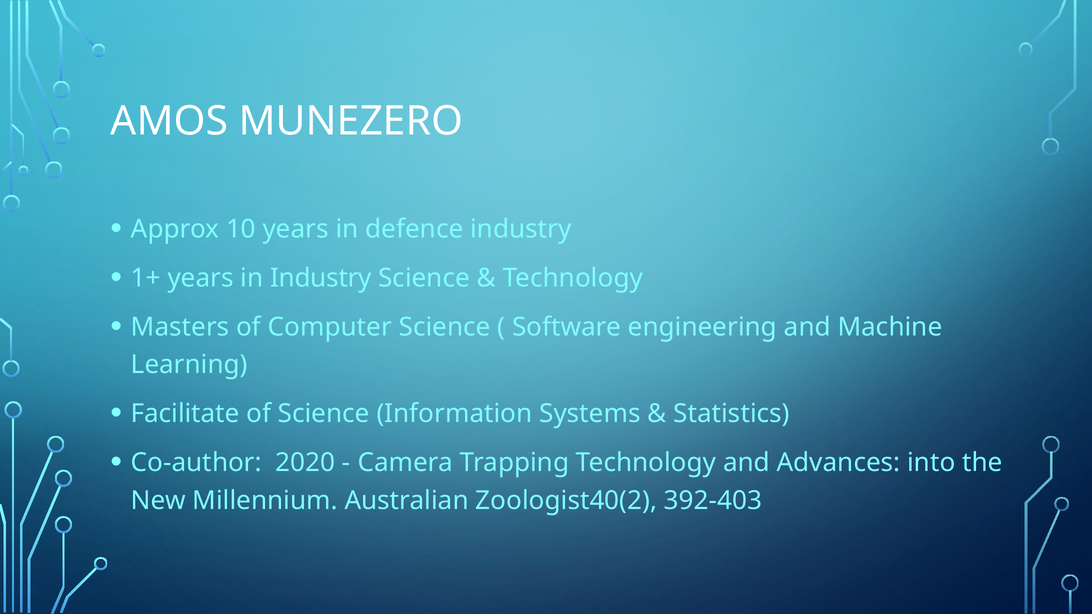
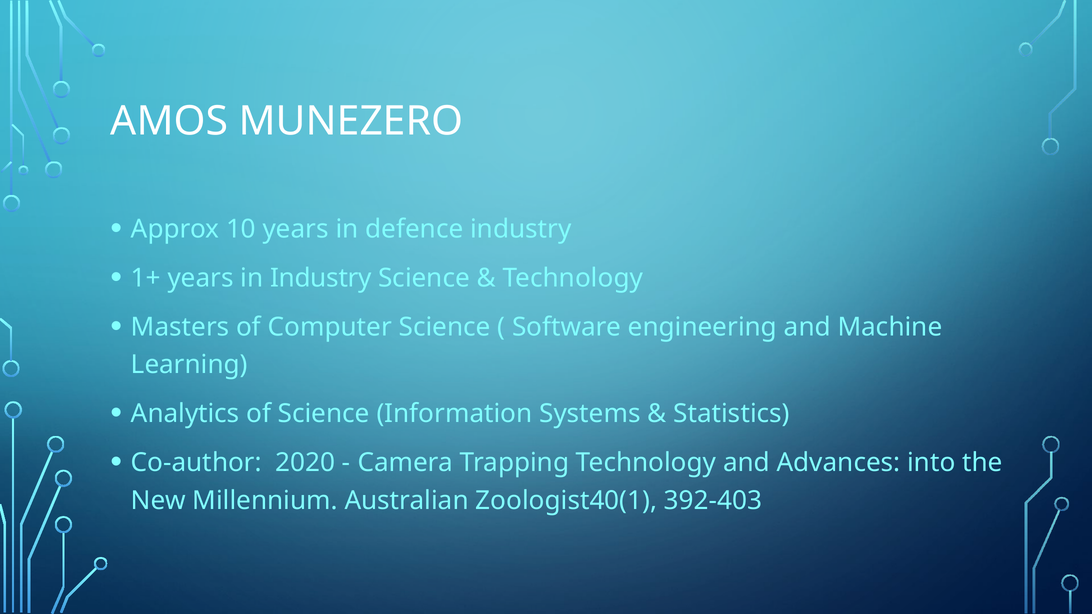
Facilitate: Facilitate -> Analytics (185, 414)
Zoologist40(2: Zoologist40(2 -> Zoologist40(1 (566, 501)
